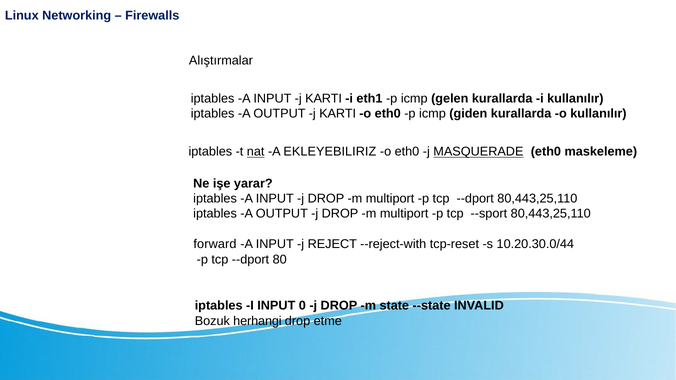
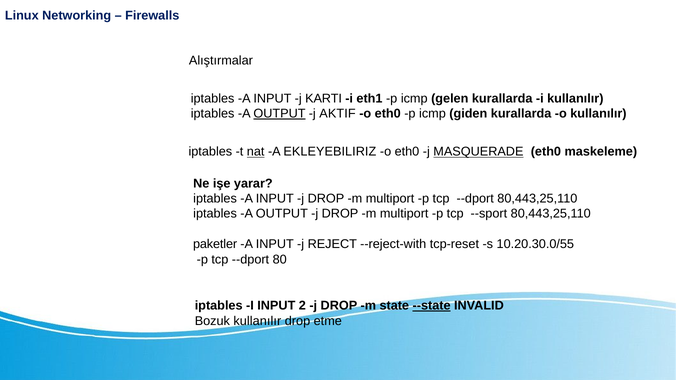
OUTPUT underline: none -> present (279, 114)
KARTI: KARTI -> AKTIF (338, 114)
forward: forward -> paketler (215, 244)
10.20.30.0/44: 10.20.30.0/44 -> 10.20.30.0/55 (535, 244)
0: 0 -> 2 (302, 306)
--state underline: none -> present (432, 306)
Bozuk herhangi: herhangi -> kullanılır (257, 321)
